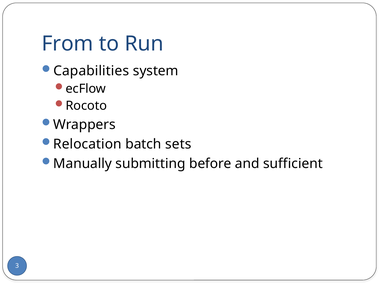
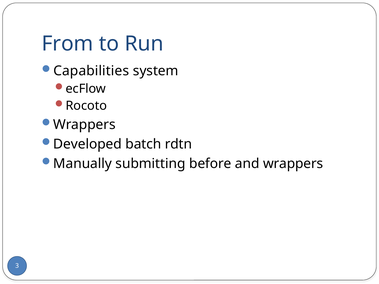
Relocation: Relocation -> Developed (88, 144)
sets: sets -> rdtn (178, 144)
and sufficient: sufficient -> wrappers (293, 164)
